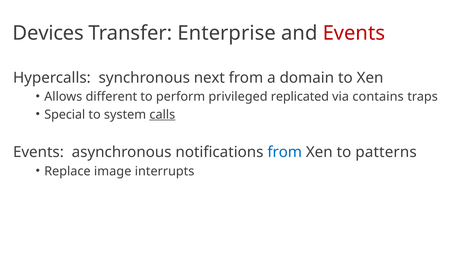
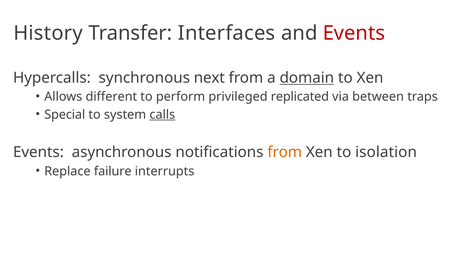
Devices: Devices -> History (48, 33)
Enterprise: Enterprise -> Interfaces (227, 33)
domain underline: none -> present (307, 78)
contains: contains -> between (378, 97)
from colour: blue -> orange (285, 152)
patterns: patterns -> isolation (386, 152)
image: image -> failure (113, 171)
